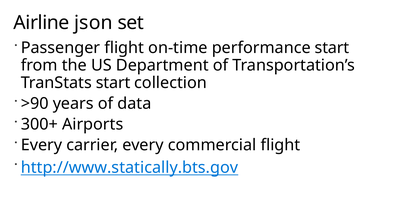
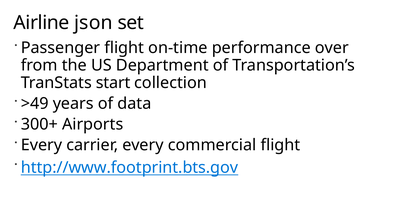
performance start: start -> over (332, 48)
>90: >90 -> >49 (35, 104)
http://www.statically.bts.gov: http://www.statically.bts.gov -> http://www.footprint.bts.gov (129, 168)
